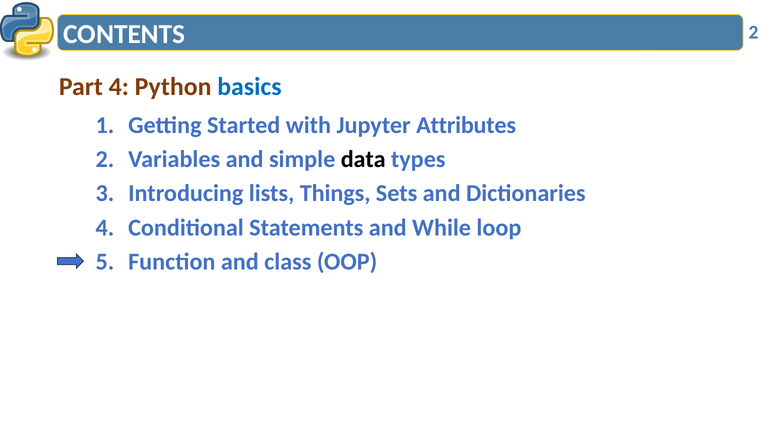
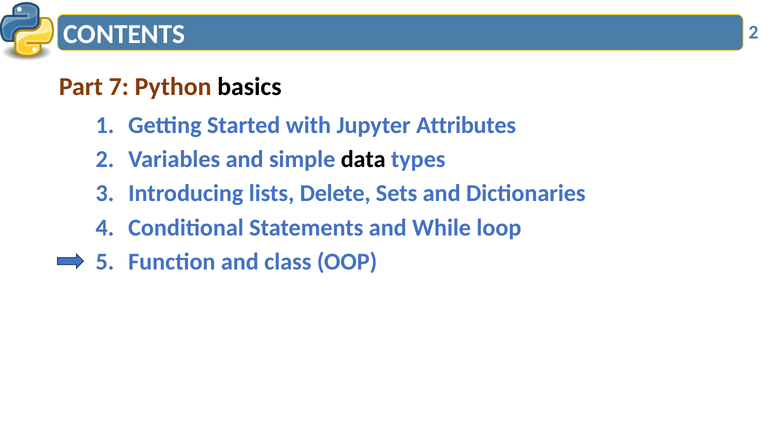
Part 4: 4 -> 7 (119, 87)
basics colour: blue -> black (249, 87)
Things: Things -> Delete (335, 194)
